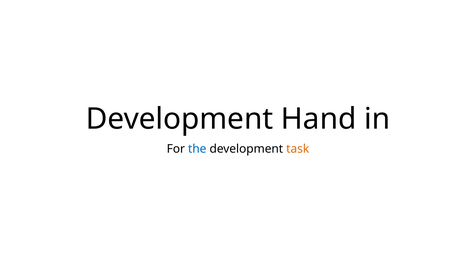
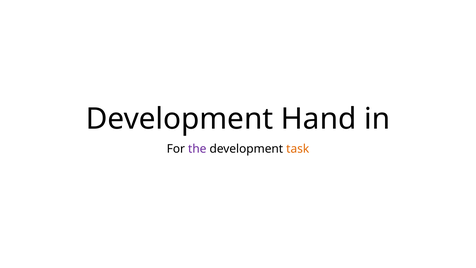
the colour: blue -> purple (197, 149)
